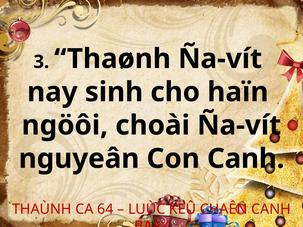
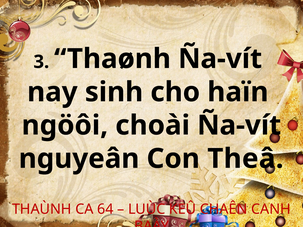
Con Canh: Canh -> Theâ (245, 159)
